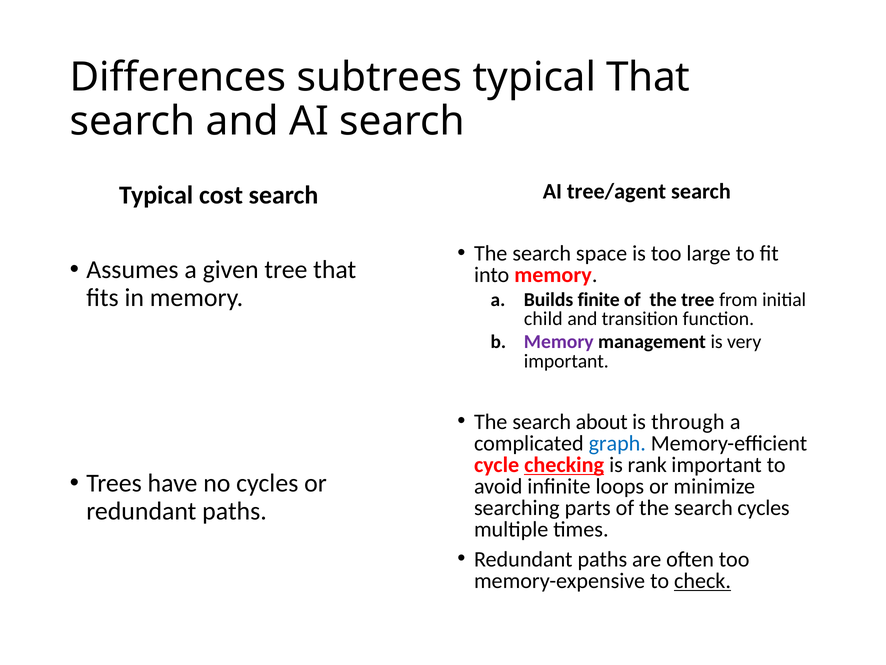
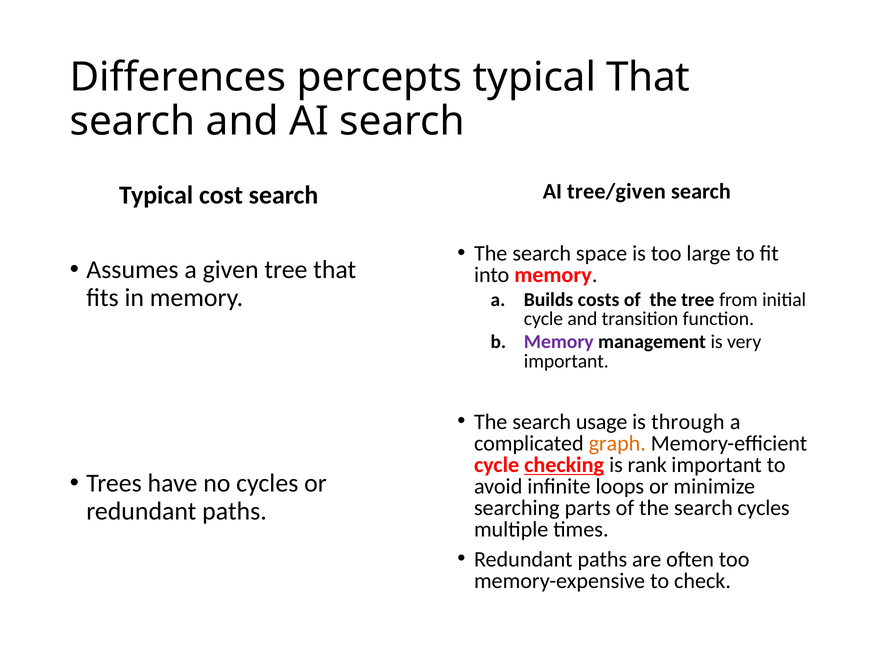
subtrees: subtrees -> percepts (380, 77)
tree/agent: tree/agent -> tree/given (616, 191)
finite: finite -> costs (599, 299)
child: child -> cycle (543, 318)
about: about -> usage (602, 421)
graph colour: blue -> orange (617, 443)
check underline: present -> none (703, 580)
